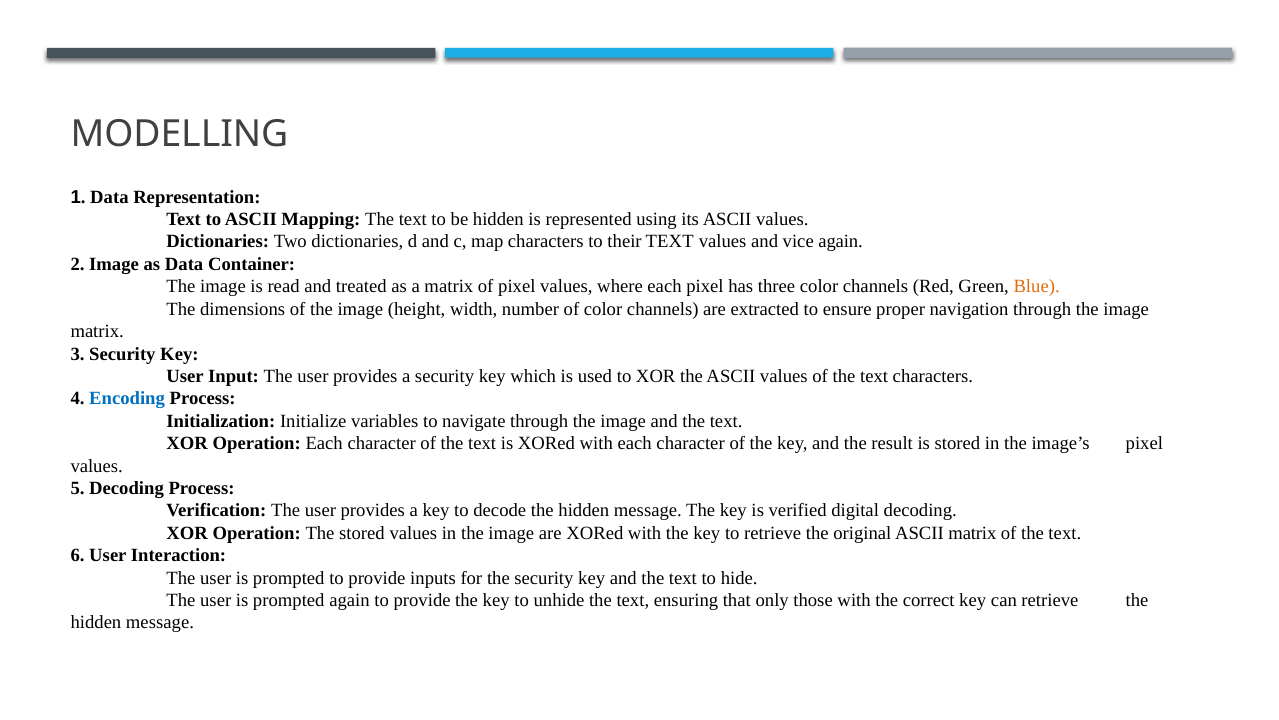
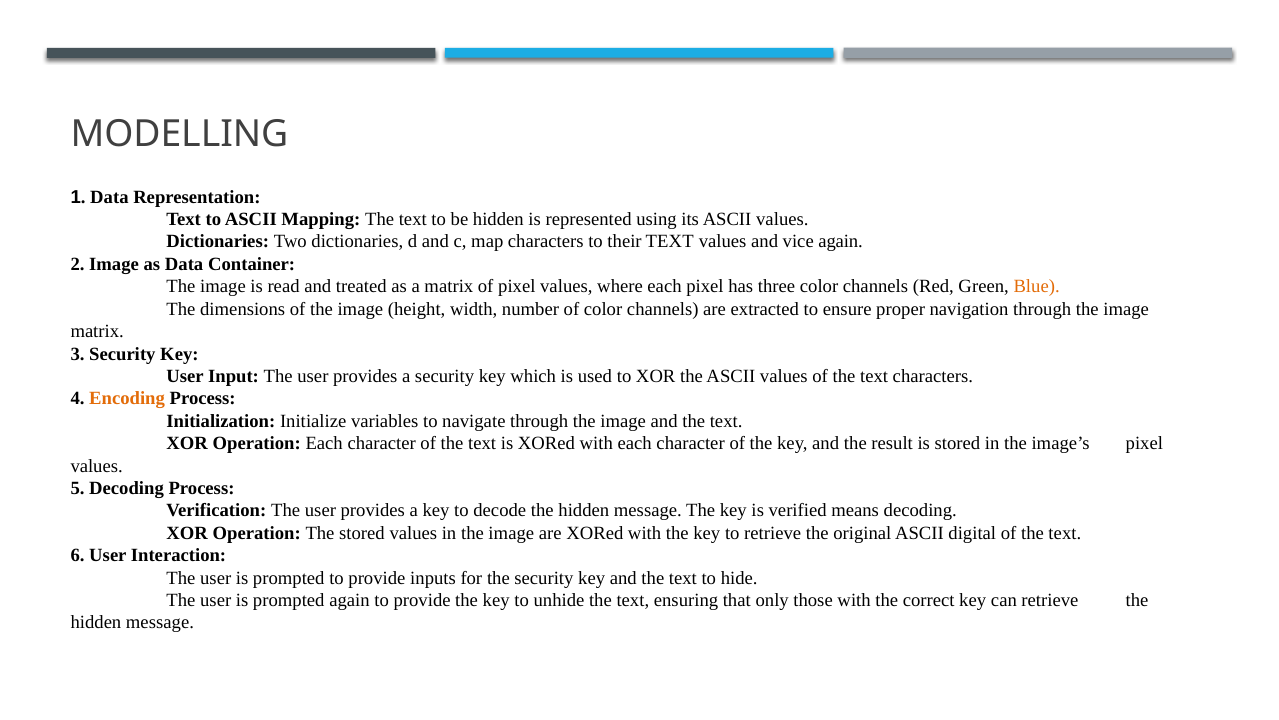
Encoding colour: blue -> orange (127, 398)
digital: digital -> means (855, 510)
ASCII matrix: matrix -> digital (972, 533)
